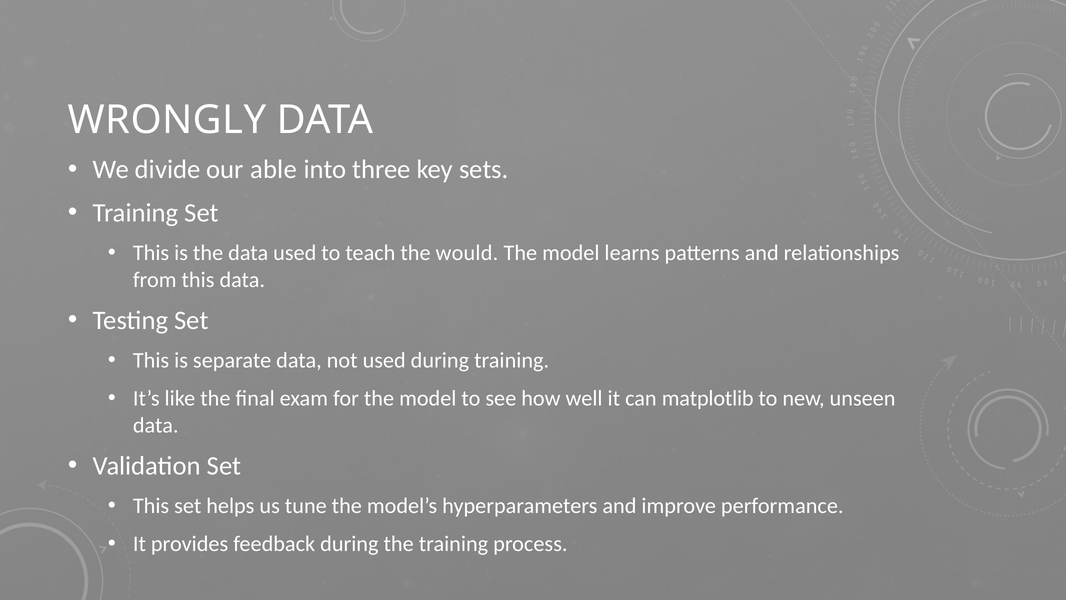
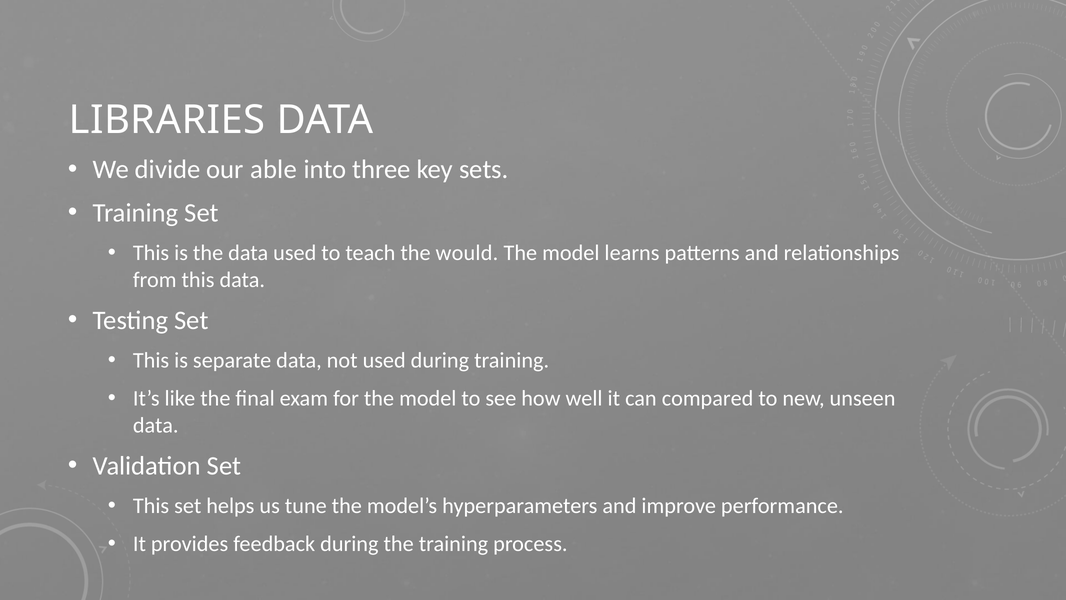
WRONGLY: WRONGLY -> LIBRARIES (167, 120)
matplotlib: matplotlib -> compared (708, 398)
